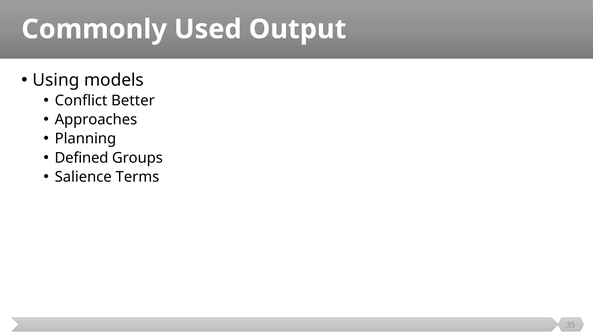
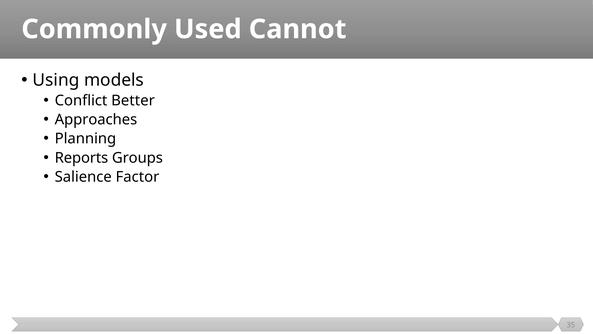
Output: Output -> Cannot (298, 29)
Defined: Defined -> Reports (81, 158)
Terms: Terms -> Factor (137, 177)
